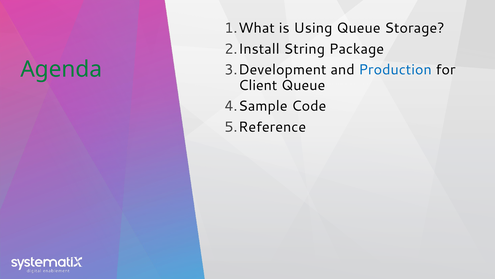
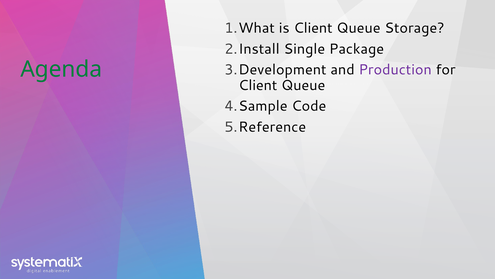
is Using: Using -> Client (313, 28)
String: String -> Single (304, 49)
Production colour: blue -> purple (395, 70)
